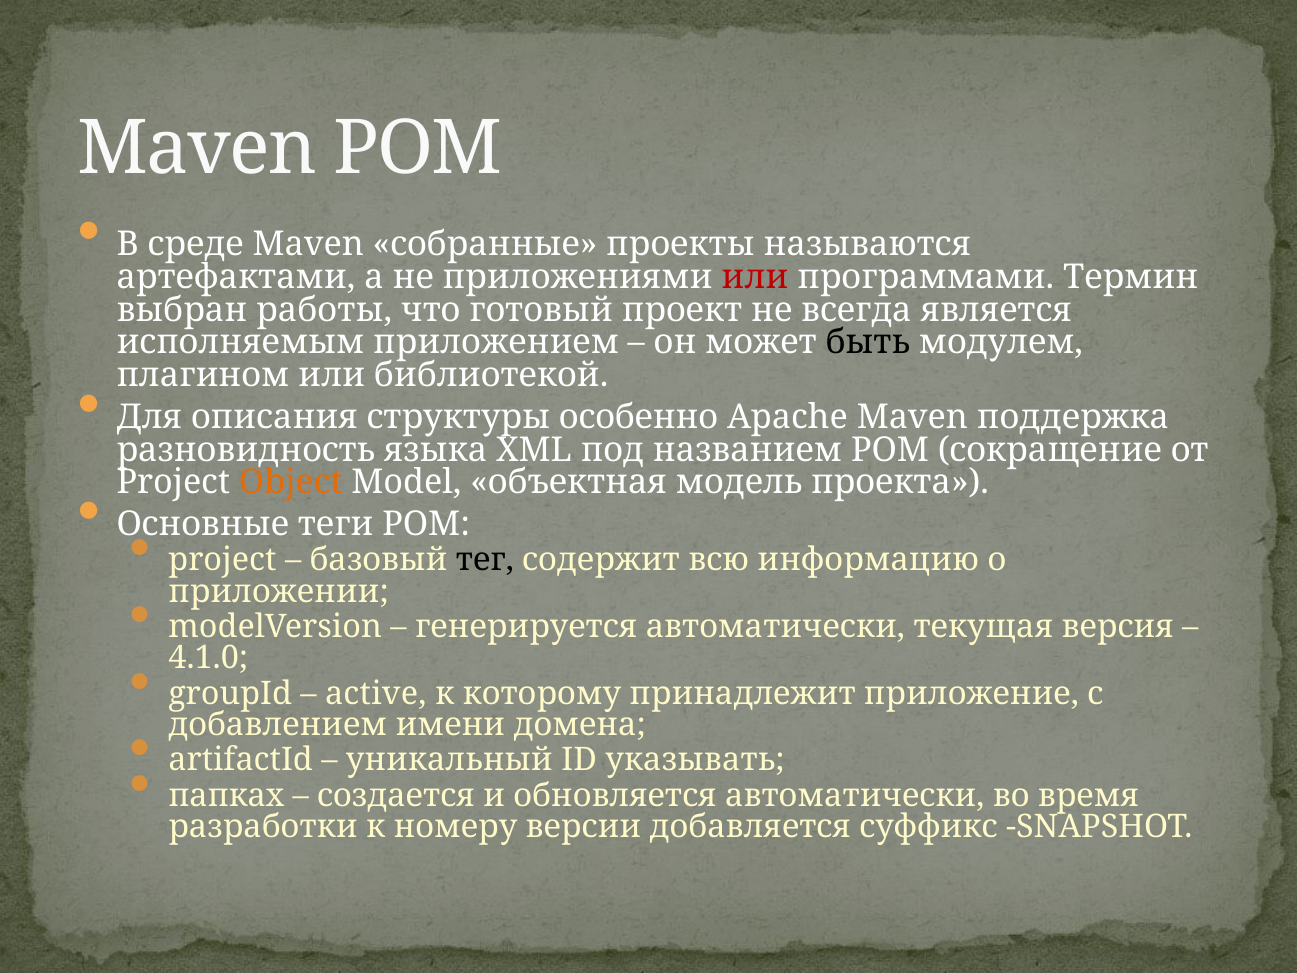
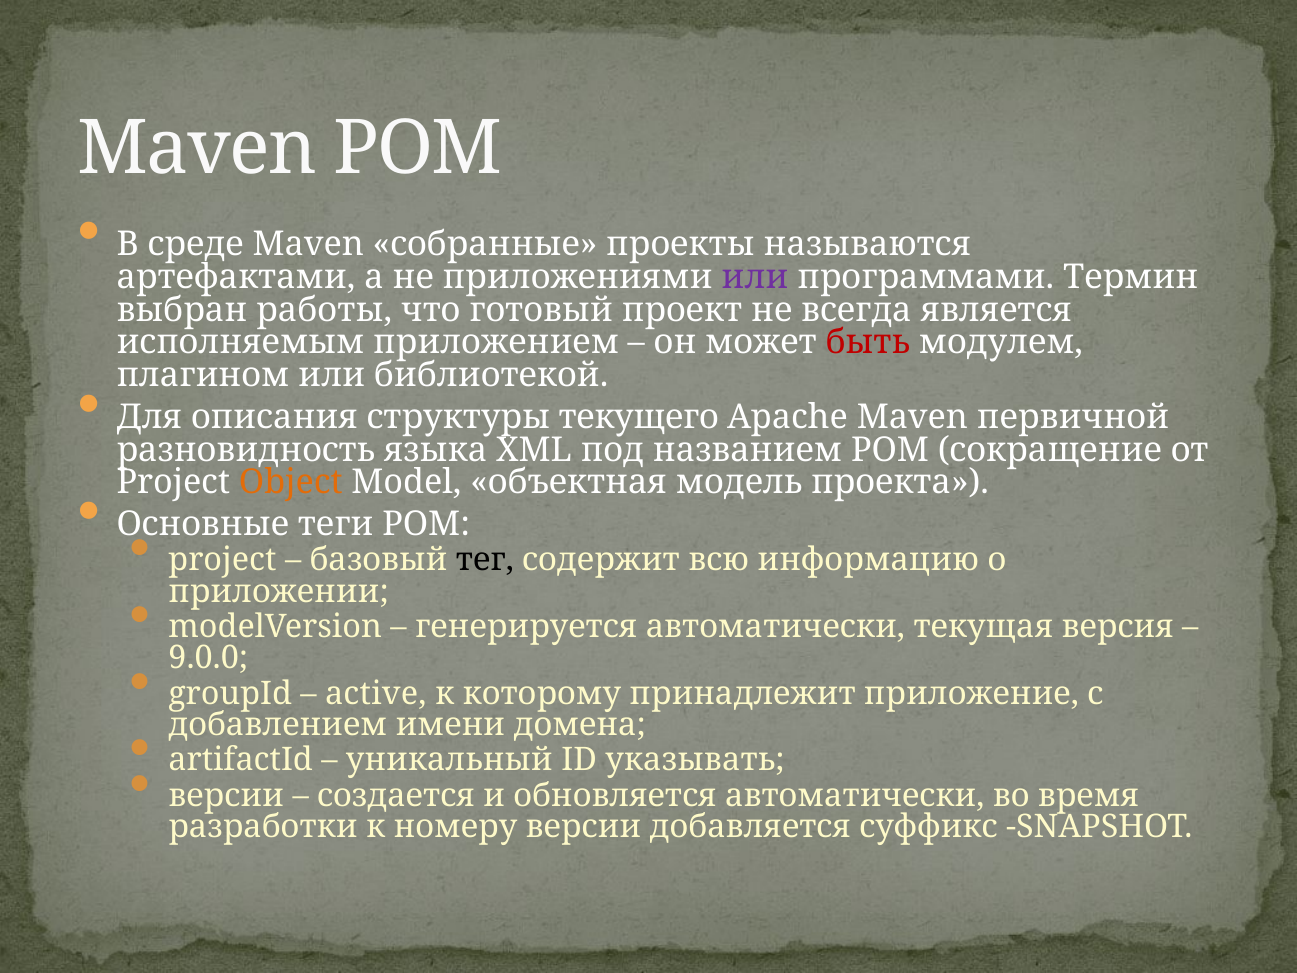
или colour: red -> purple (755, 277)
быть colour: black -> red (868, 343)
особенно: особенно -> текущего (639, 417)
поддержка: поддержка -> первичной (1073, 417)
4.1.0: 4.1.0 -> 9.0.0 (208, 658)
папках: папках -> версии (226, 795)
